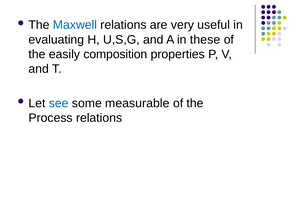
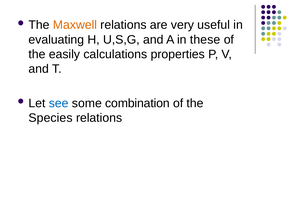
Maxwell colour: blue -> orange (75, 25)
composition: composition -> calculations (115, 54)
measurable: measurable -> combination (137, 103)
Process: Process -> Species (51, 118)
